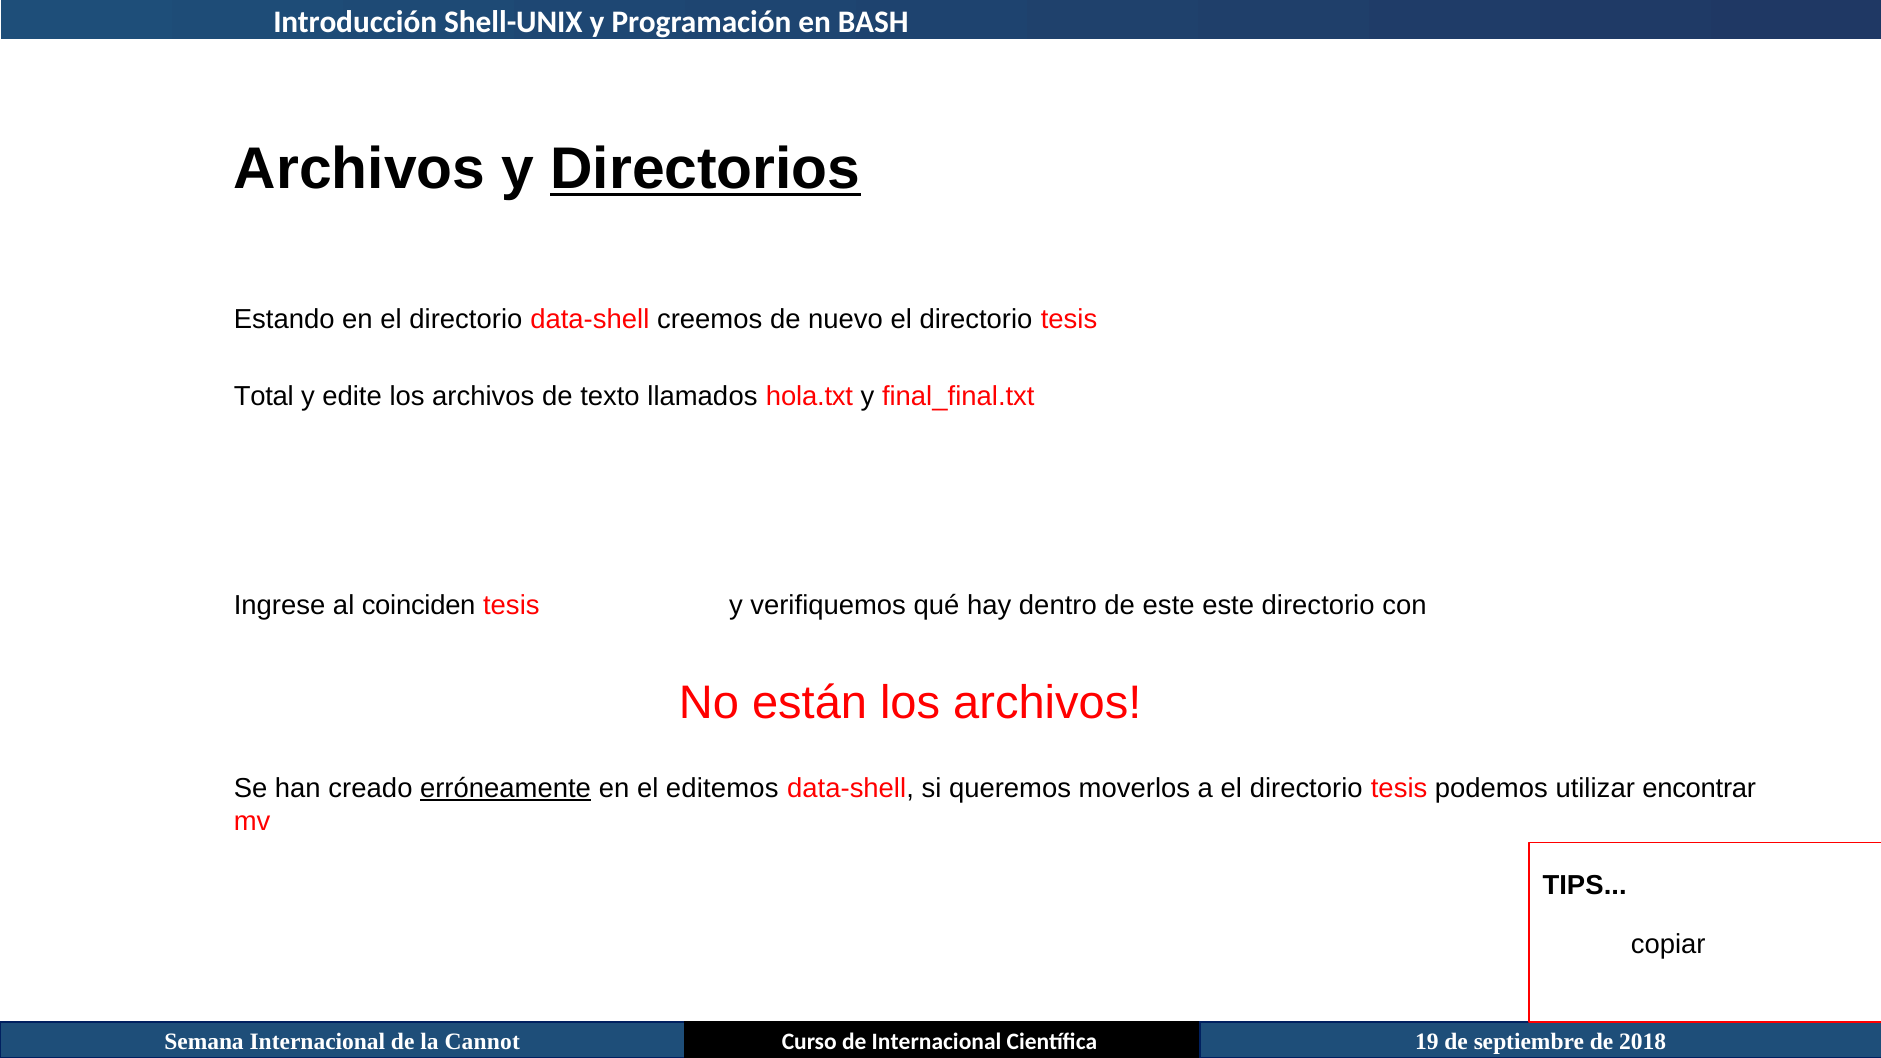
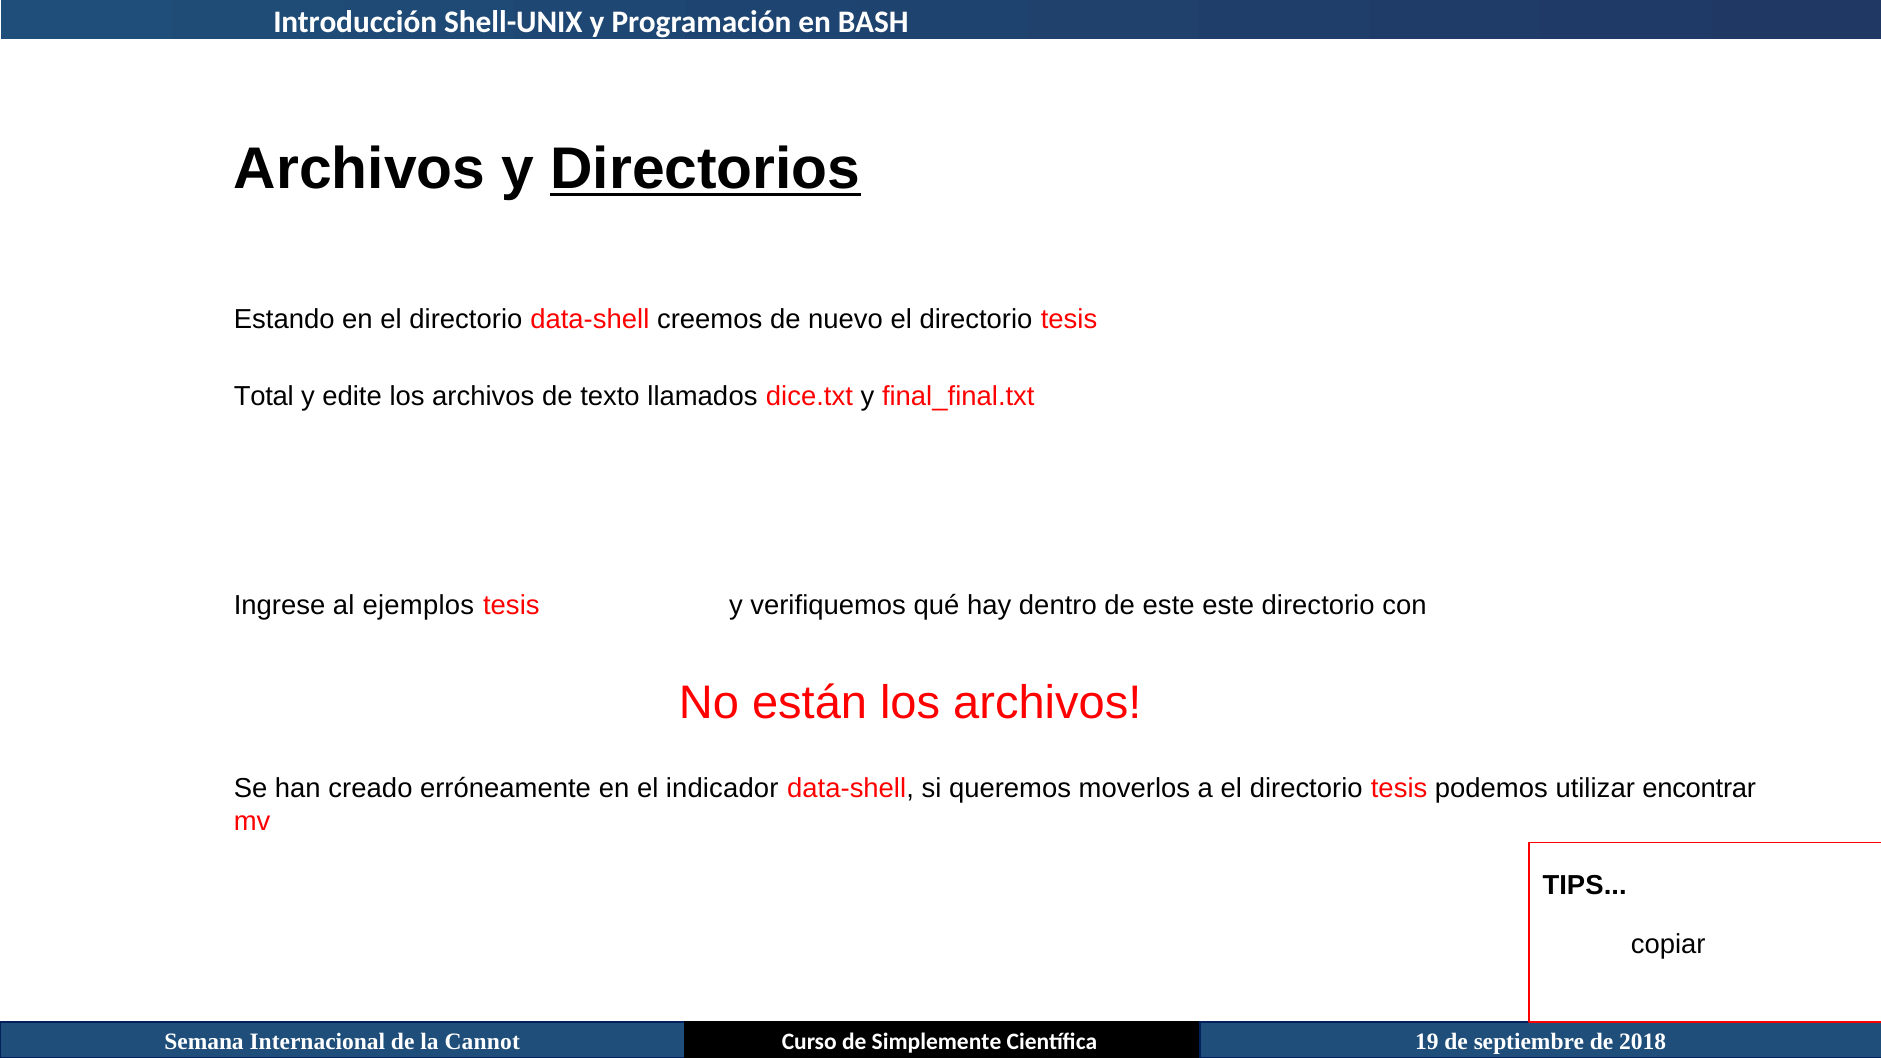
hola.txt: hola.txt -> dice.txt (809, 396)
coinciden: coinciden -> ejemplos (418, 606)
erróneamente underline: present -> none (506, 788)
editemos: editemos -> indicador (722, 788)
de Internacional: Internacional -> Simplemente (937, 1042)
